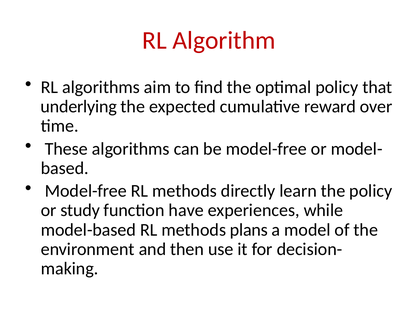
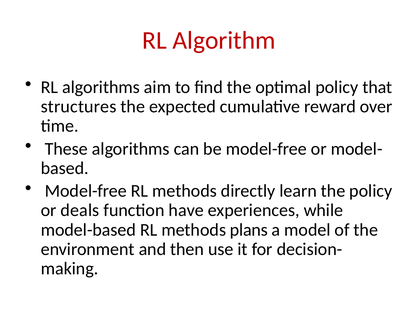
underlying: underlying -> structures (79, 107)
study: study -> deals (80, 211)
